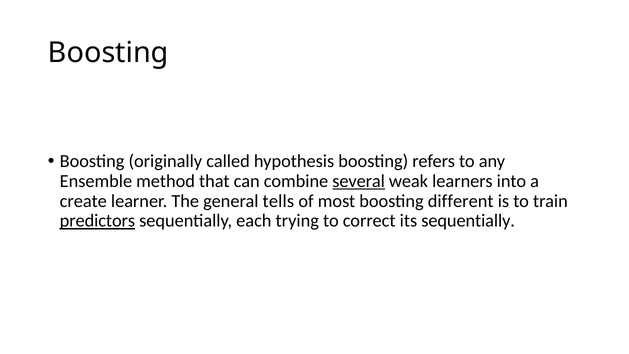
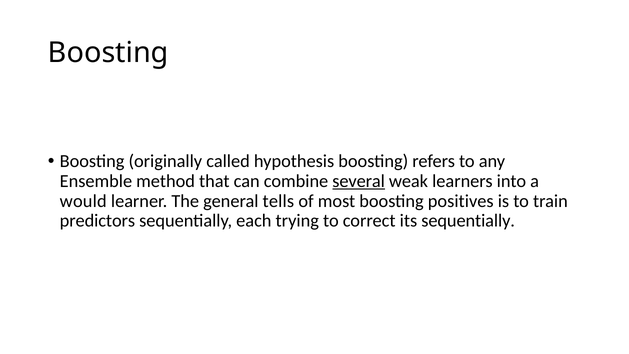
create: create -> would (83, 201)
different: different -> positives (461, 201)
predictors underline: present -> none (97, 221)
